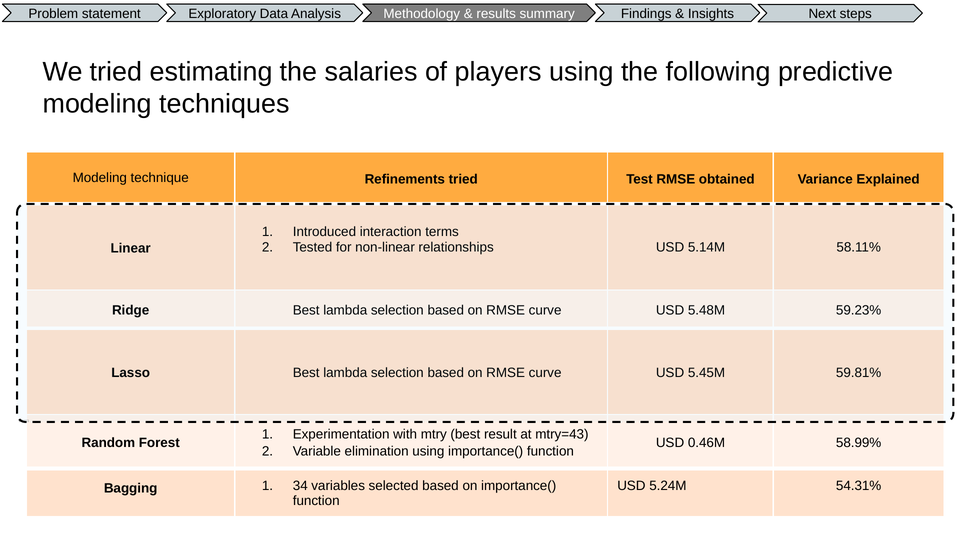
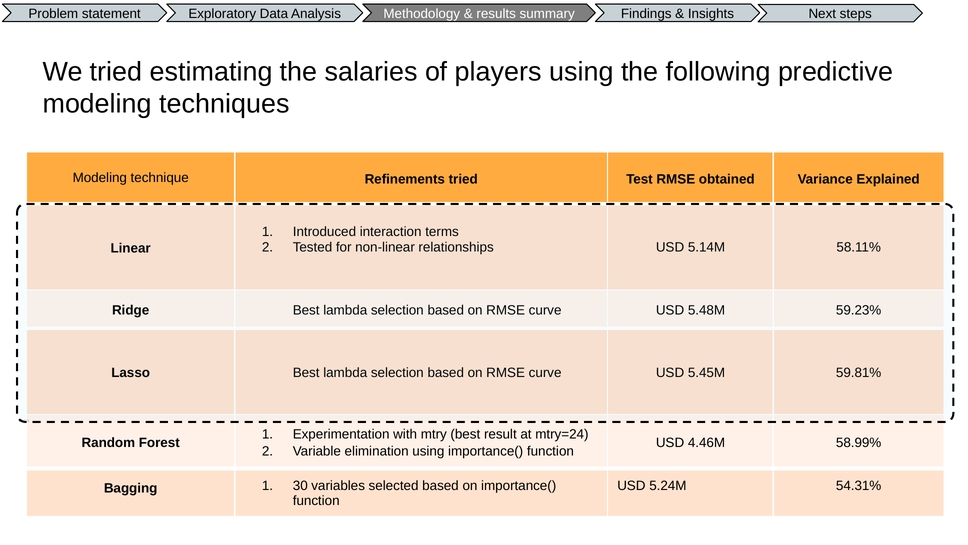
mtry=43: mtry=43 -> mtry=24 (562, 434)
0.46M: 0.46M -> 4.46M (707, 442)
34: 34 -> 30 (300, 485)
